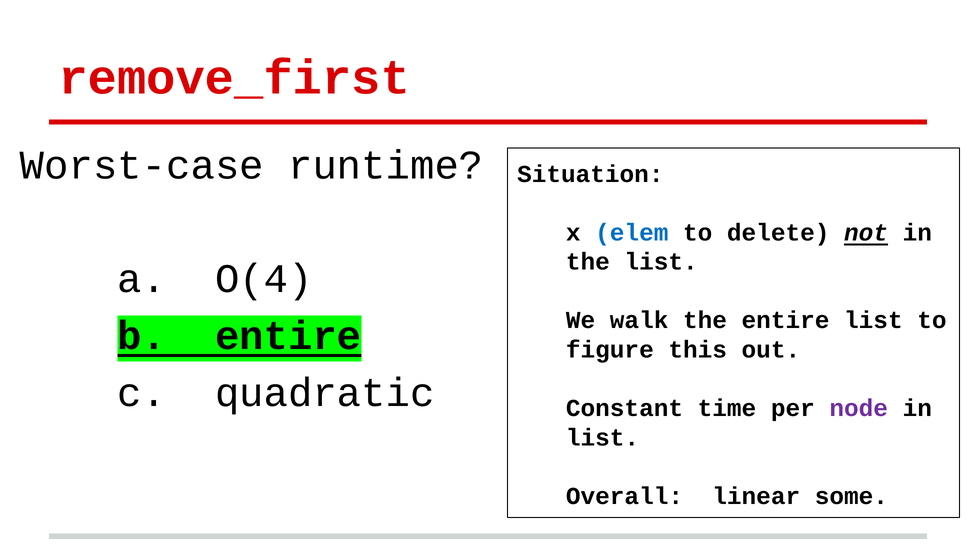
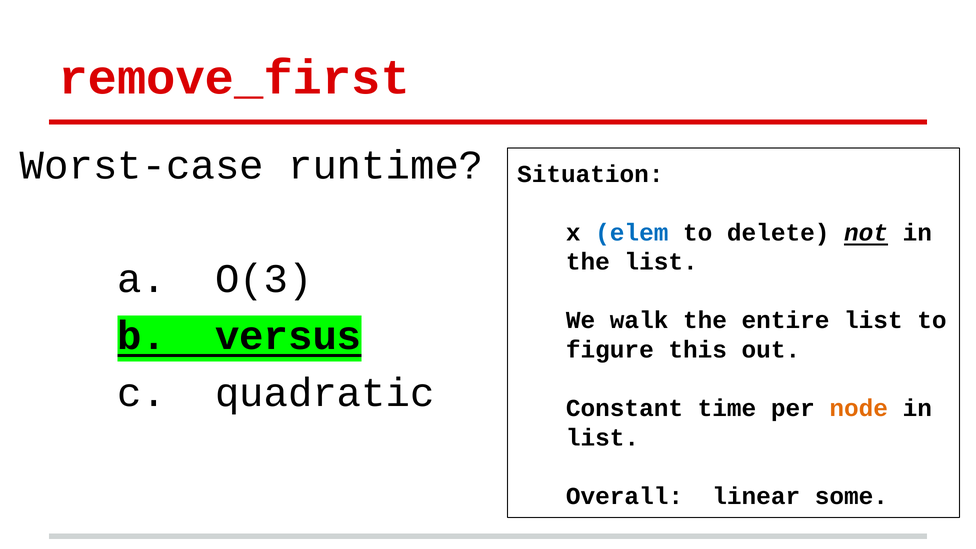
O(4: O(4 -> O(3 (264, 279)
b entire: entire -> versus (288, 336)
node colour: purple -> orange (859, 408)
